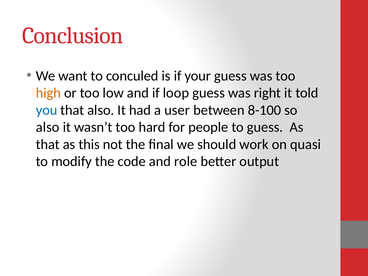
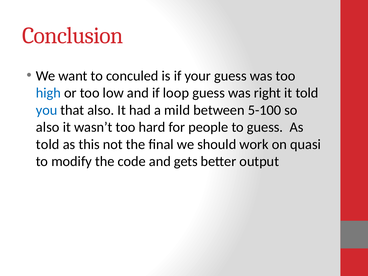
high colour: orange -> blue (48, 93)
user: user -> mild (177, 110)
8-100: 8-100 -> 5-100 (264, 110)
that: that -> told (48, 144)
role: role -> gets (186, 161)
